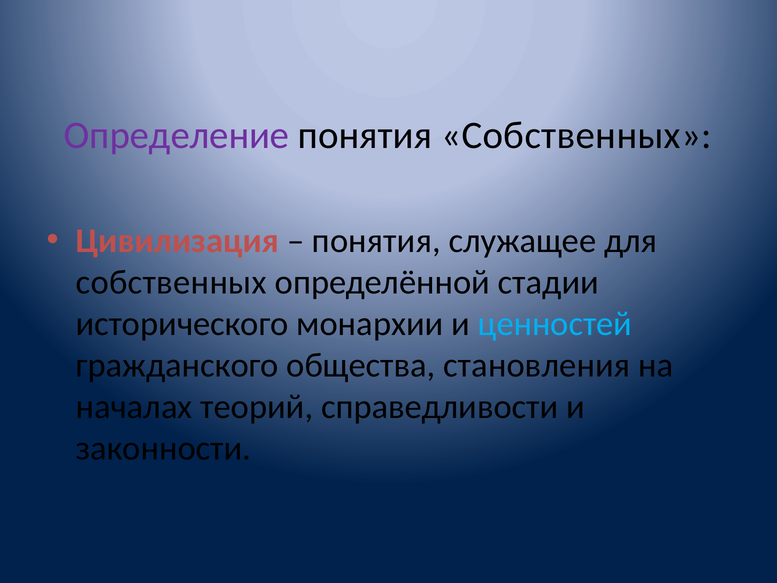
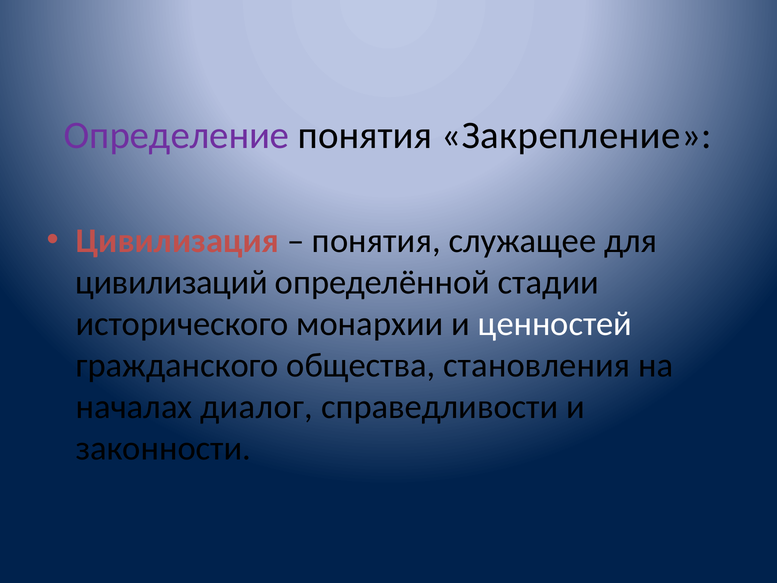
понятия Собственных: Собственных -> Закрепление (577, 135)
собственных: собственных -> цивилизаций (172, 282)
ценностей colour: light blue -> white (555, 324)
теорий: теорий -> диалог (257, 407)
